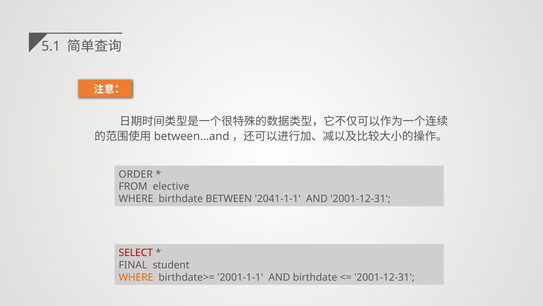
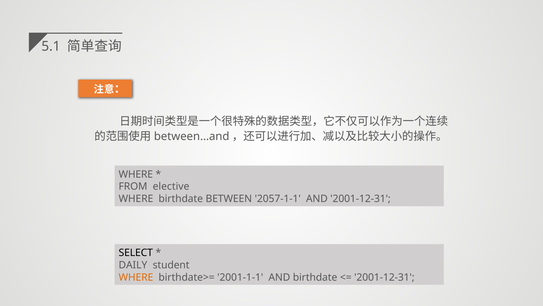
ORDER: ORDER -> WHERE (136, 174)
2041-1-1: 2041-1-1 -> 2057-1-1 (278, 198)
SELECT colour: red -> black (136, 252)
FINAL: FINAL -> DAILY (133, 265)
